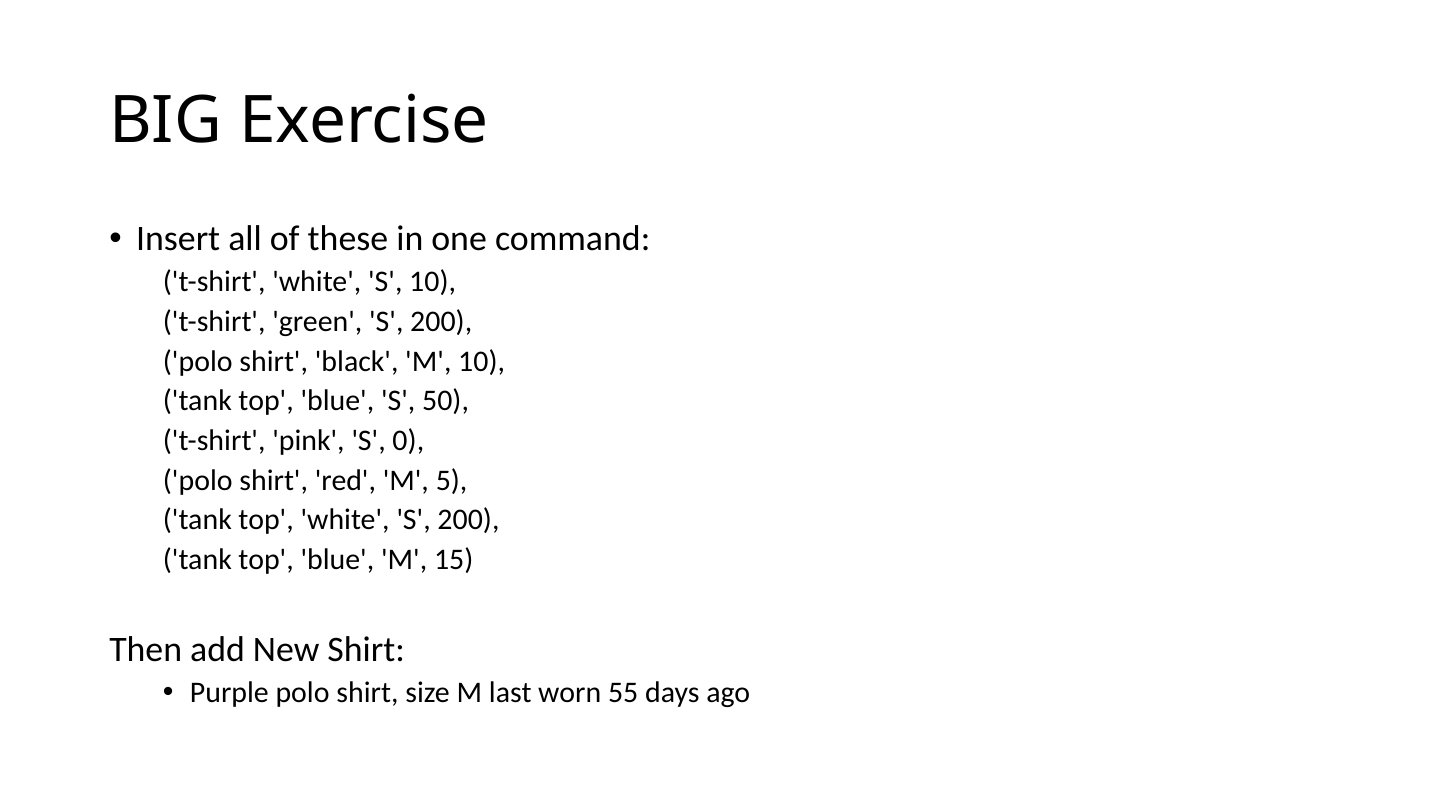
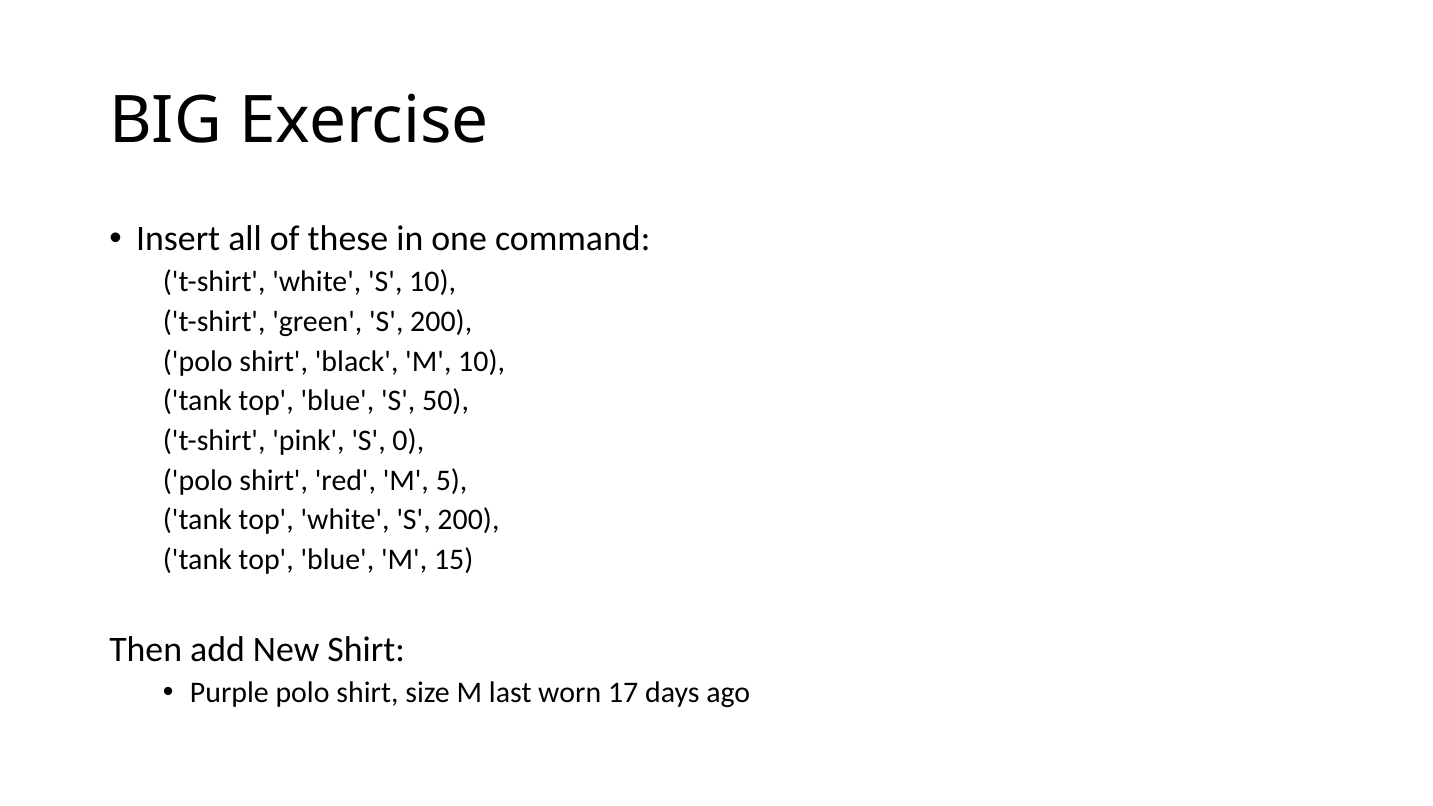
55: 55 -> 17 (623, 693)
